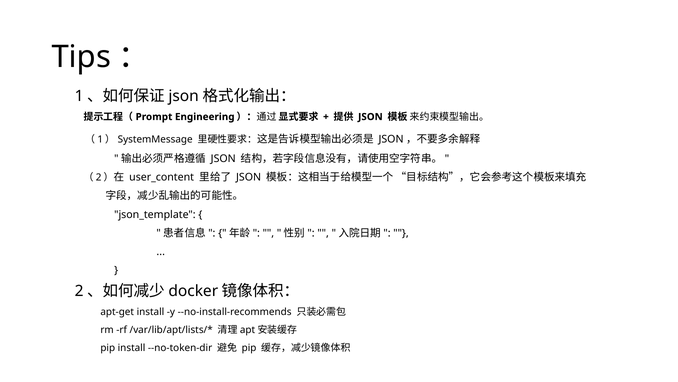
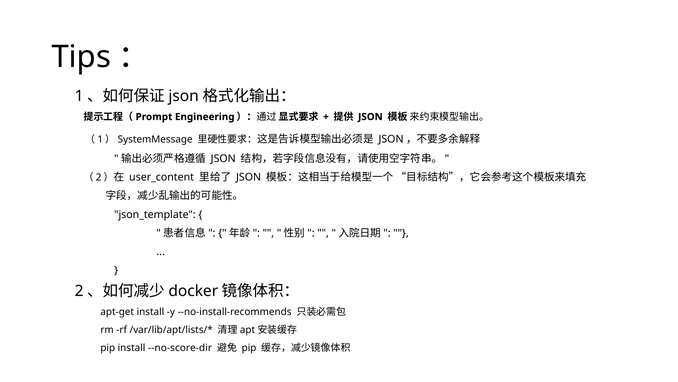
--no-token-dir: --no-token-dir -> --no-score-dir (180, 347)
